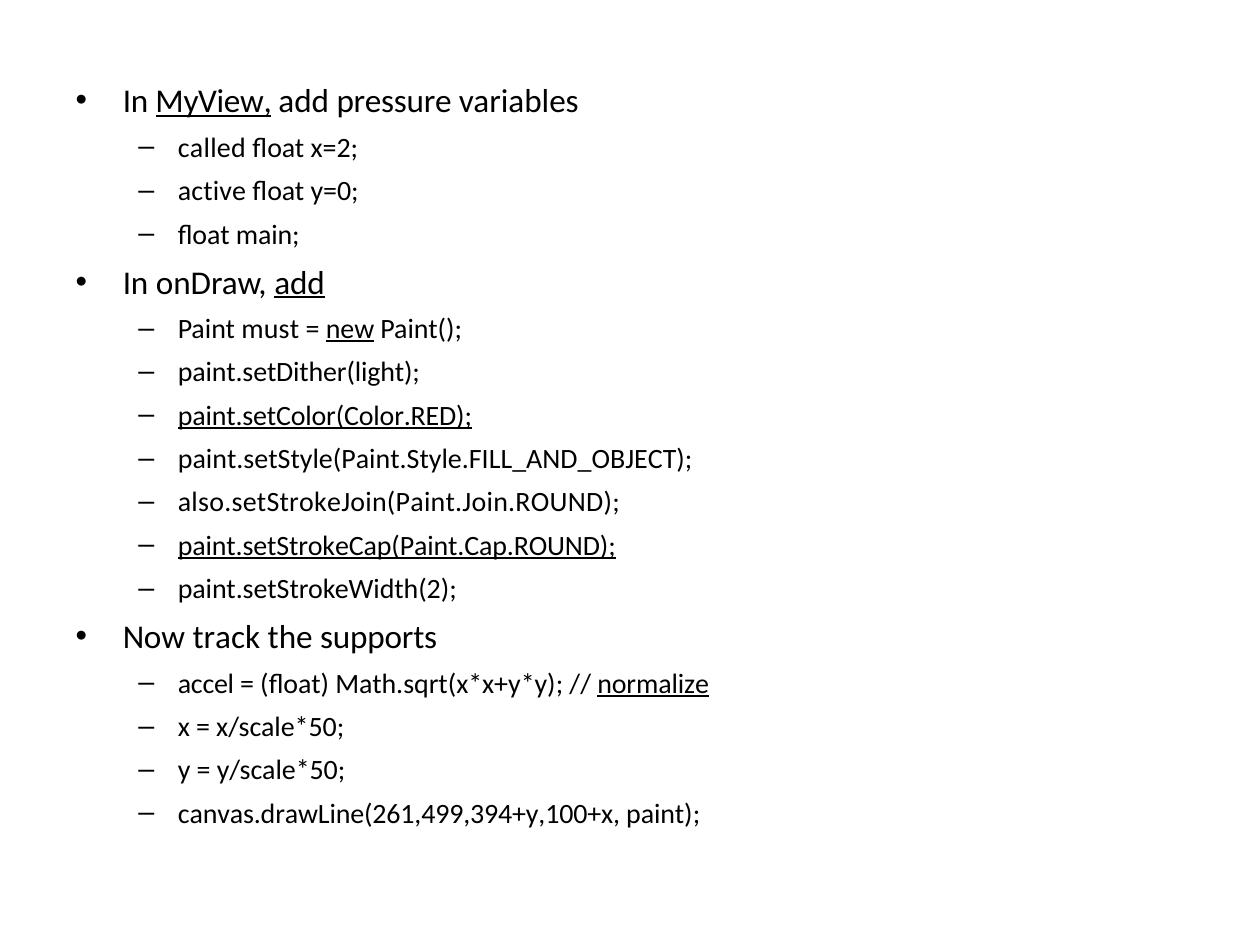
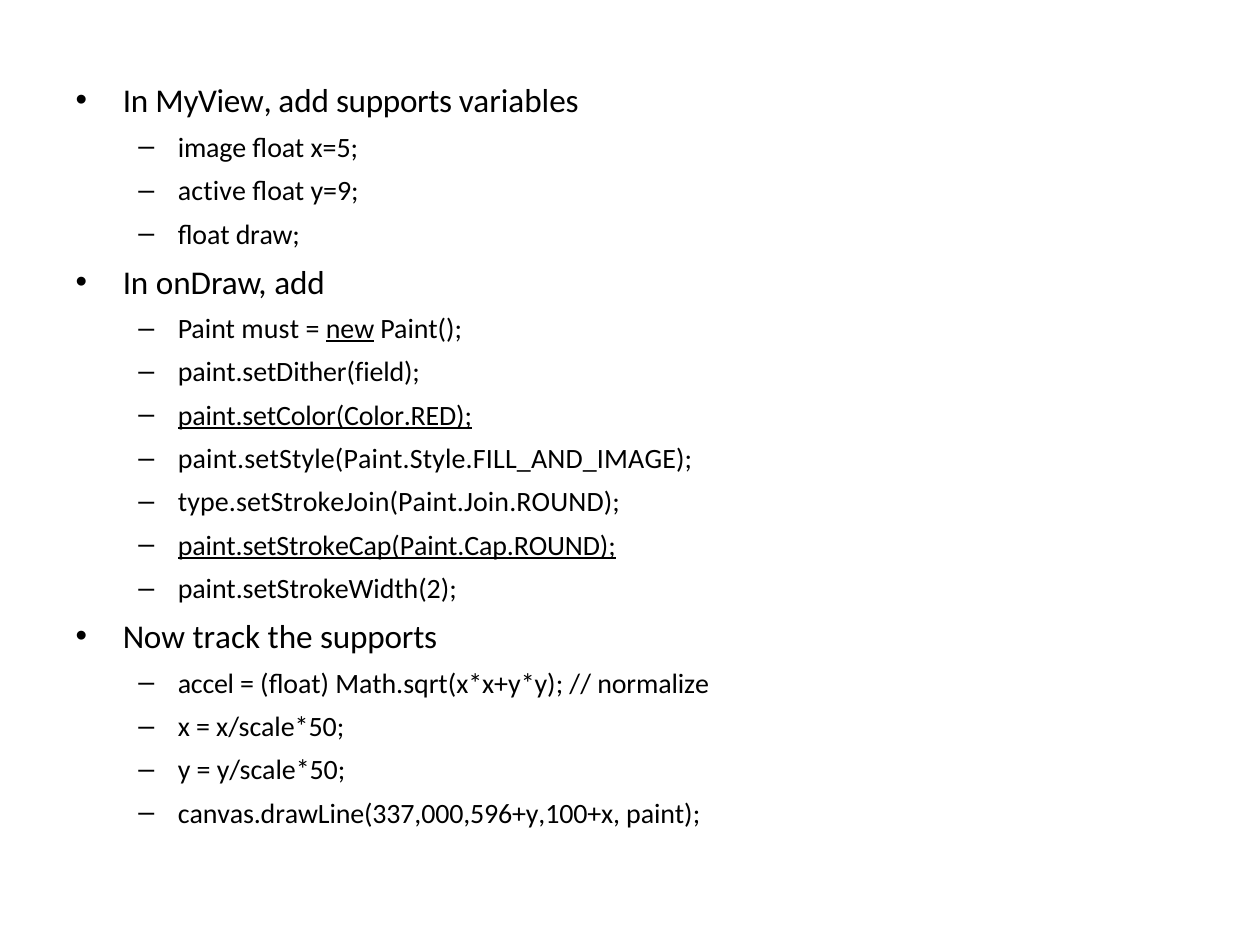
MyView underline: present -> none (214, 102)
add pressure: pressure -> supports (394, 102)
called: called -> image (212, 148)
x=2: x=2 -> x=5 (334, 148)
y=0: y=0 -> y=9 (335, 192)
main: main -> draw (268, 235)
add underline: present -> none (300, 283)
paint.setDither(light: paint.setDither(light -> paint.setDither(field (299, 373)
paint.setStyle(Paint.Style.FILL_AND_OBJECT: paint.setStyle(Paint.Style.FILL_AND_OBJECT -> paint.setStyle(Paint.Style.FILL_AND_IMAGE (435, 459)
also.setStrokeJoin(Paint.Join.ROUND: also.setStrokeJoin(Paint.Join.ROUND -> type.setStrokeJoin(Paint.Join.ROUND (399, 503)
normalize underline: present -> none (653, 684)
canvas.drawLine(261,499,394+y,100+x: canvas.drawLine(261,499,394+y,100+x -> canvas.drawLine(337,000,596+y,100+x (399, 814)
